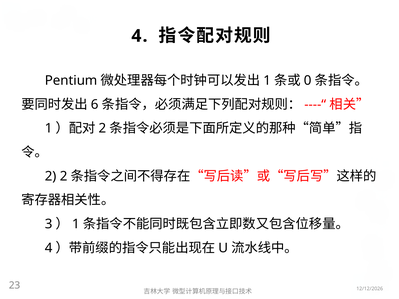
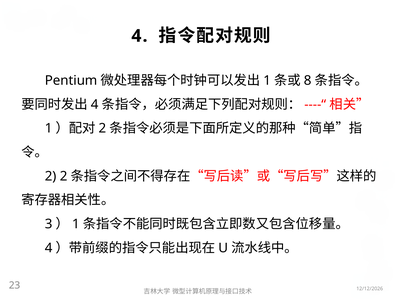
0: 0 -> 8 (308, 81)
6: 6 -> 4 (95, 104)
